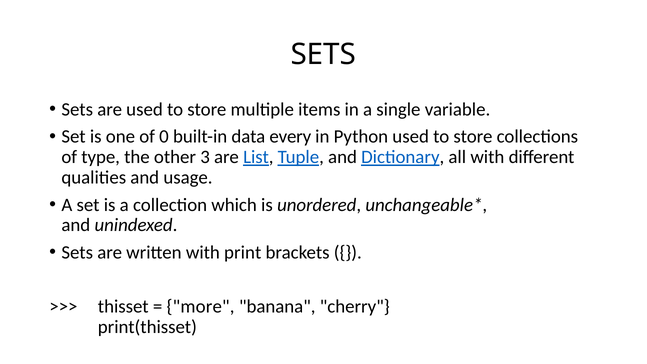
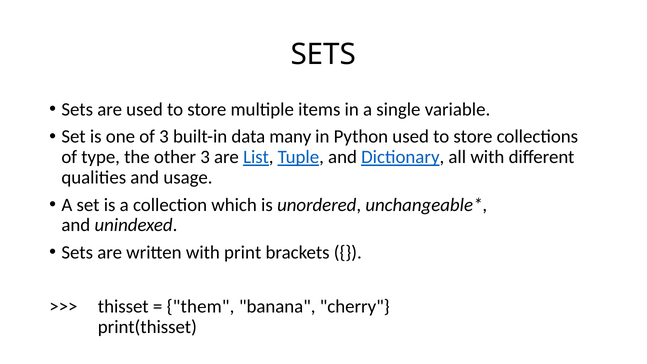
of 0: 0 -> 3 (164, 137)
every: every -> many (290, 137)
more: more -> them (201, 307)
